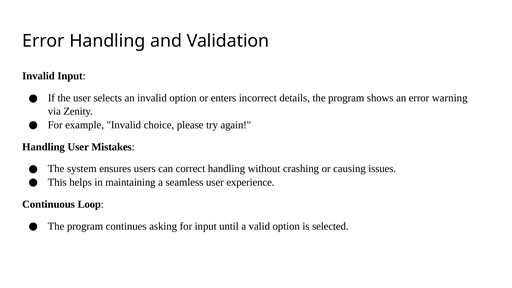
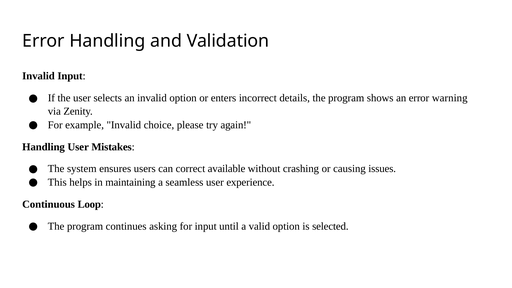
correct handling: handling -> available (227, 169)
